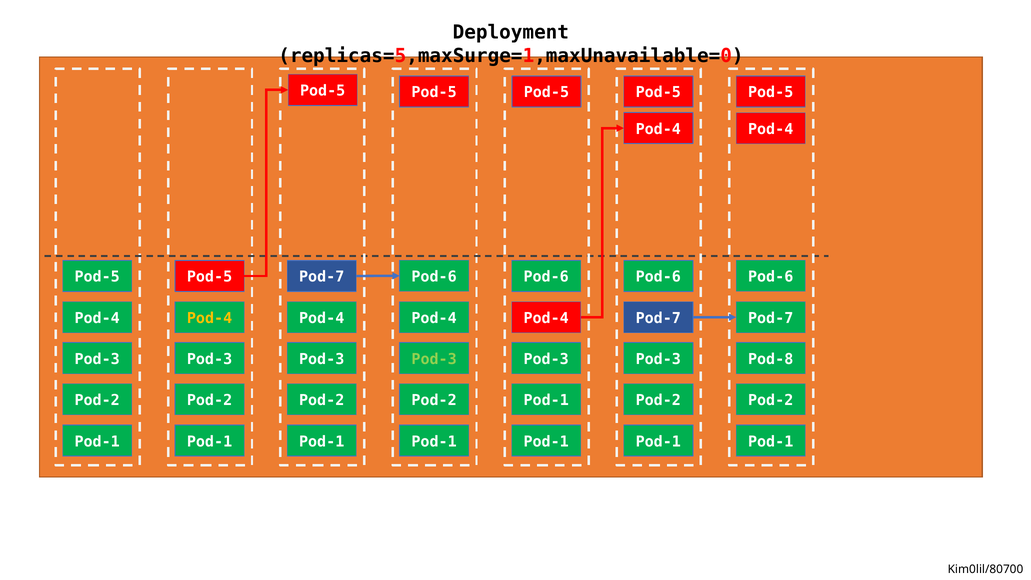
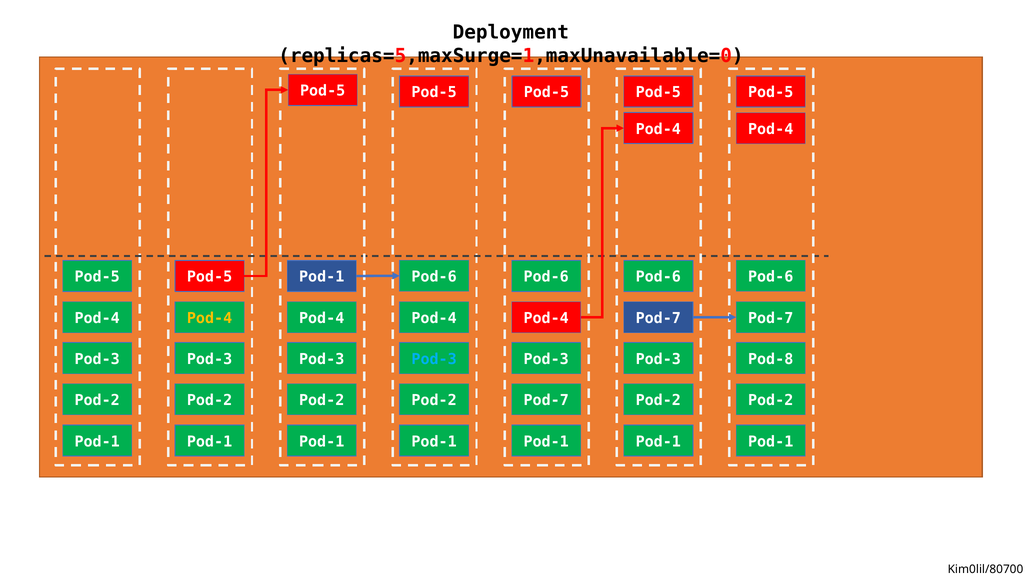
Pod-7: Pod-7 -> Pod-1 (322, 277)
Pod-3 colour: light green -> light blue (434, 359)
Pod-1: Pod-1 -> Pod-7 (546, 400)
